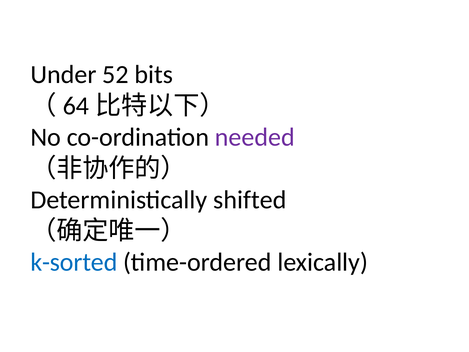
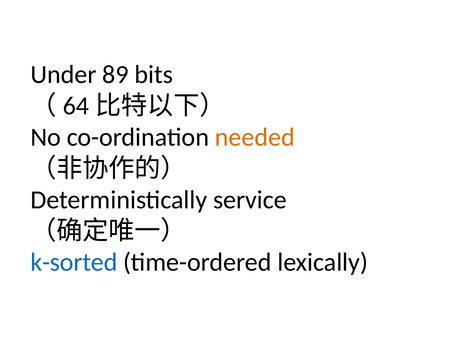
52: 52 -> 89 (115, 75)
needed colour: purple -> orange (255, 137)
shifted: shifted -> service (250, 200)
